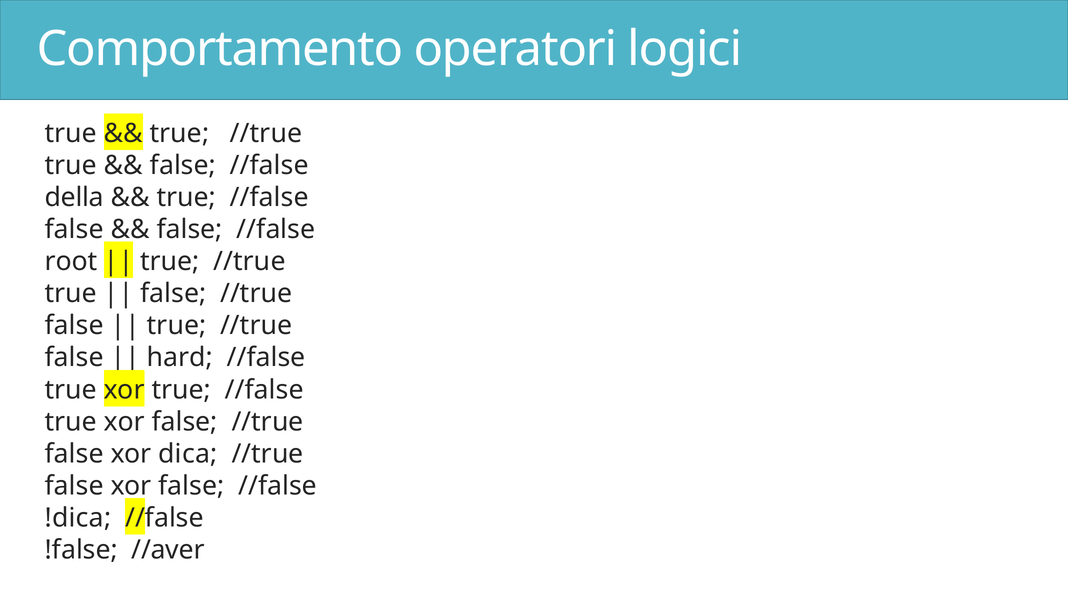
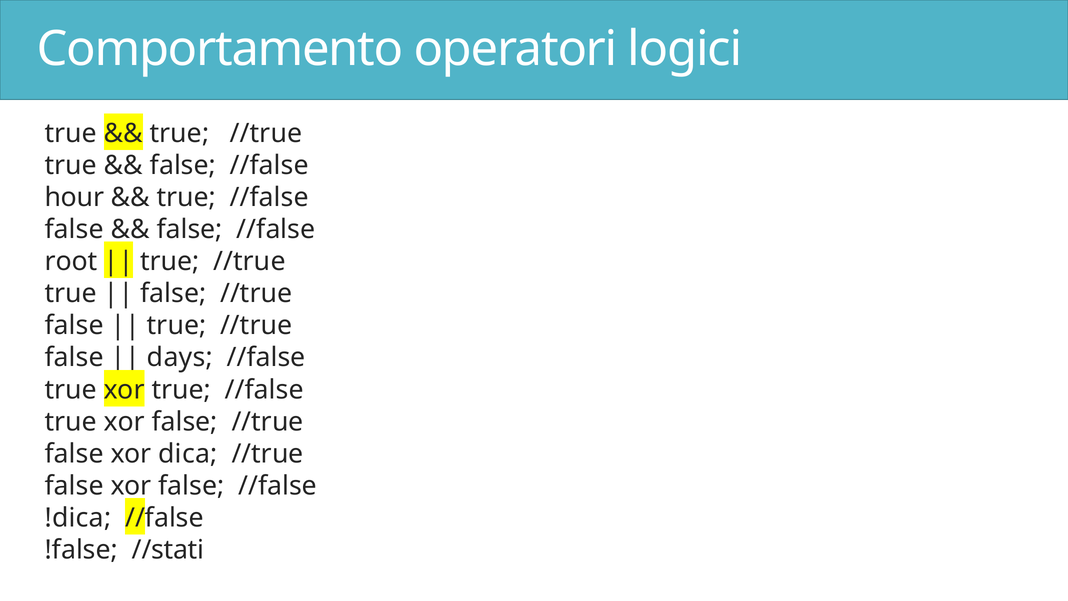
della: della -> hour (74, 197)
hard: hard -> days (180, 358)
//aver: //aver -> //stati (168, 550)
